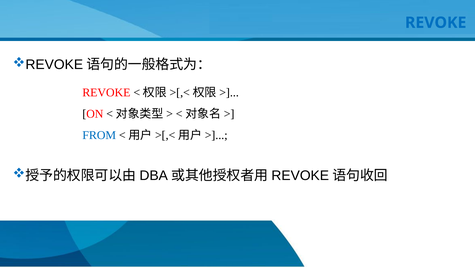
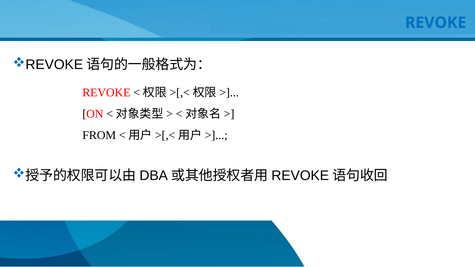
FROM colour: blue -> black (99, 135)
